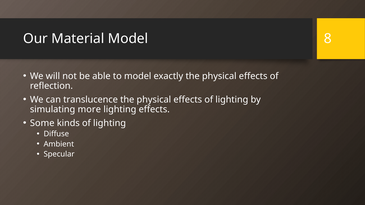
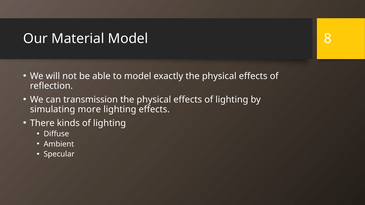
translucence: translucence -> transmission (91, 100)
Some: Some -> There (42, 123)
